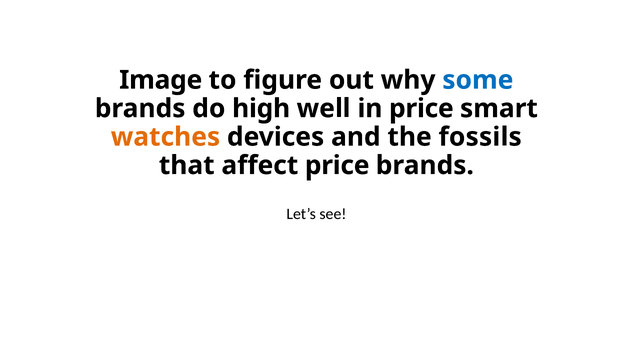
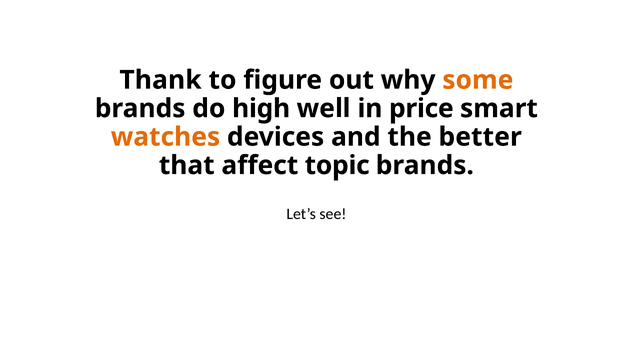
Image: Image -> Thank (161, 80)
some colour: blue -> orange (478, 80)
fossils: fossils -> better (480, 137)
affect price: price -> topic (337, 165)
